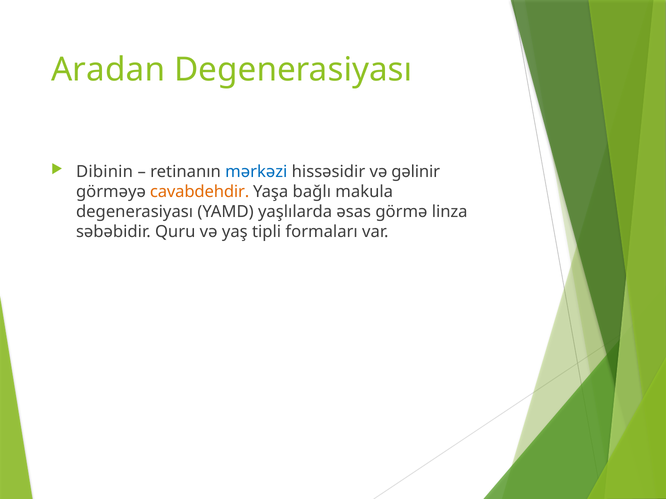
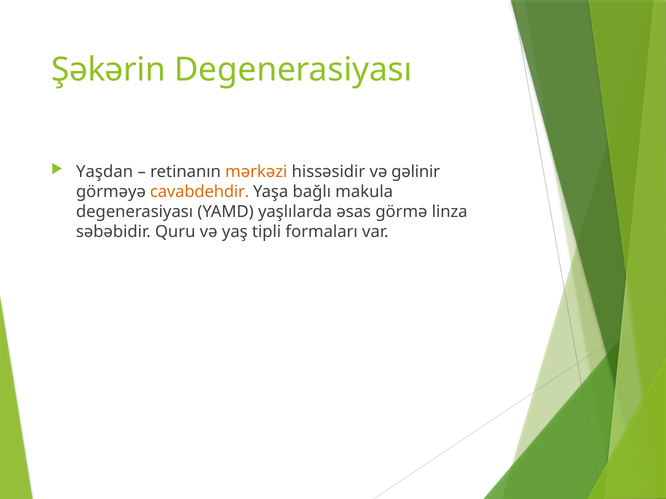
Aradan: Aradan -> Şəkərin (108, 70)
Dibinin: Dibinin -> Yaşdan (105, 172)
mərkəzi colour: blue -> orange (256, 172)
